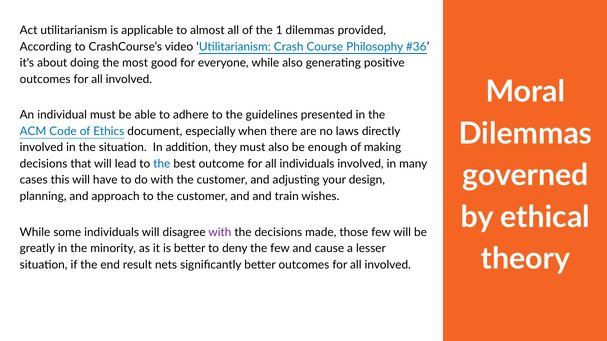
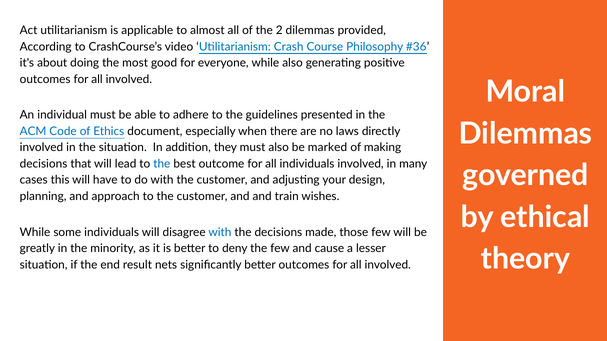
1: 1 -> 2 (279, 30)
enough: enough -> marked (328, 148)
with colour: purple -> blue (220, 232)
